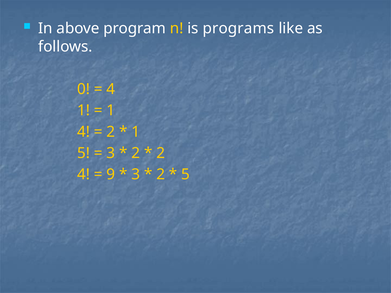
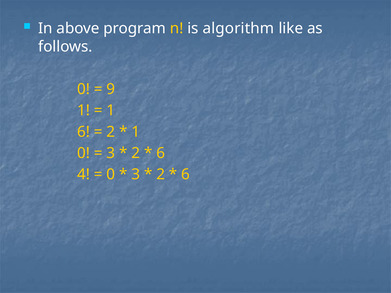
programs: programs -> algorithm (238, 28)
4: 4 -> 9 (111, 89)
4: 4 -> 6 (84, 132)
5: 5 -> 0 (84, 153)
2: 2 -> 6 (161, 153)
9: 9 -> 0 (111, 174)
5: 5 -> 6 (186, 174)
